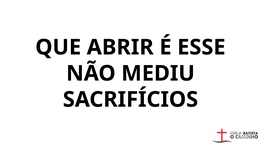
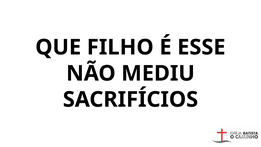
ABRIR: ABRIR -> FILHO (120, 47)
